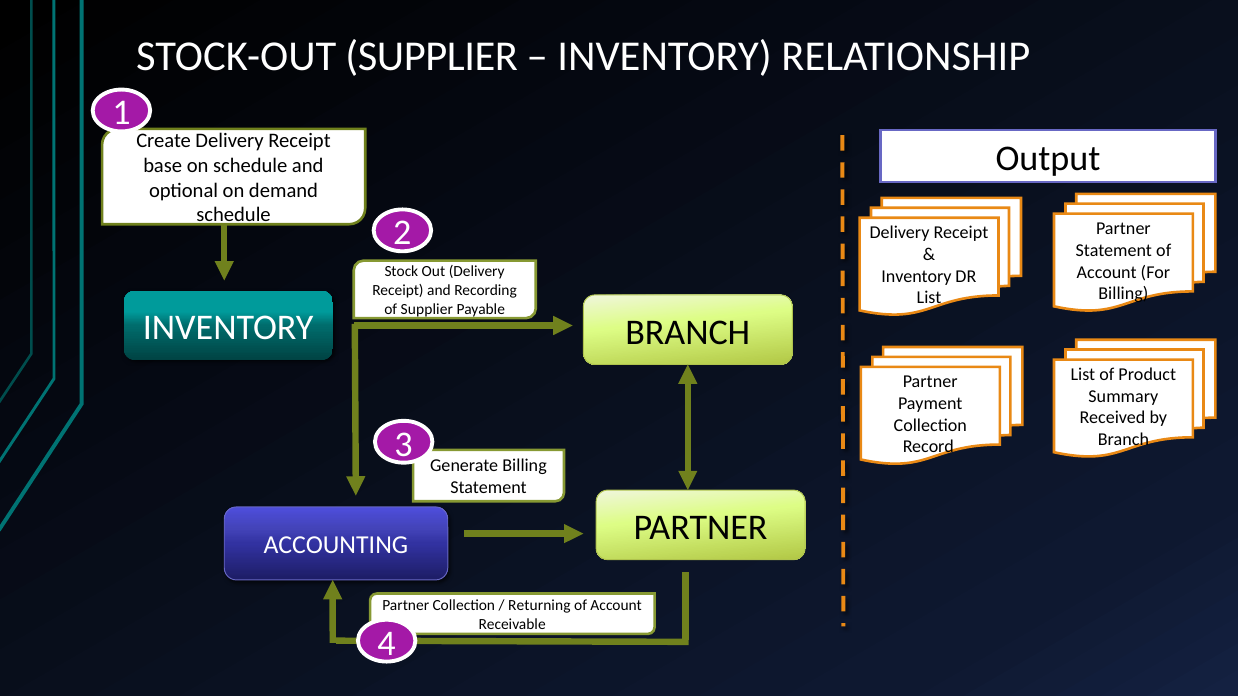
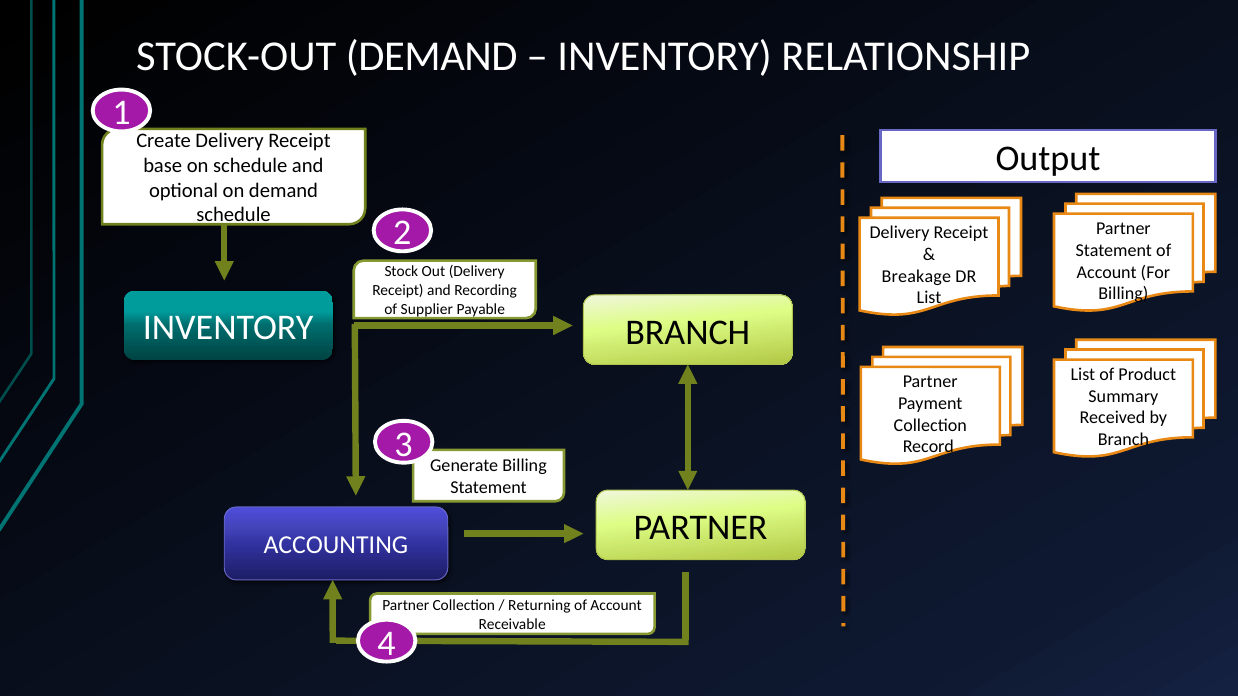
STOCK-OUT SUPPLIER: SUPPLIER -> DEMAND (432, 57)
Inventory: Inventory -> Breakage (916, 276)
